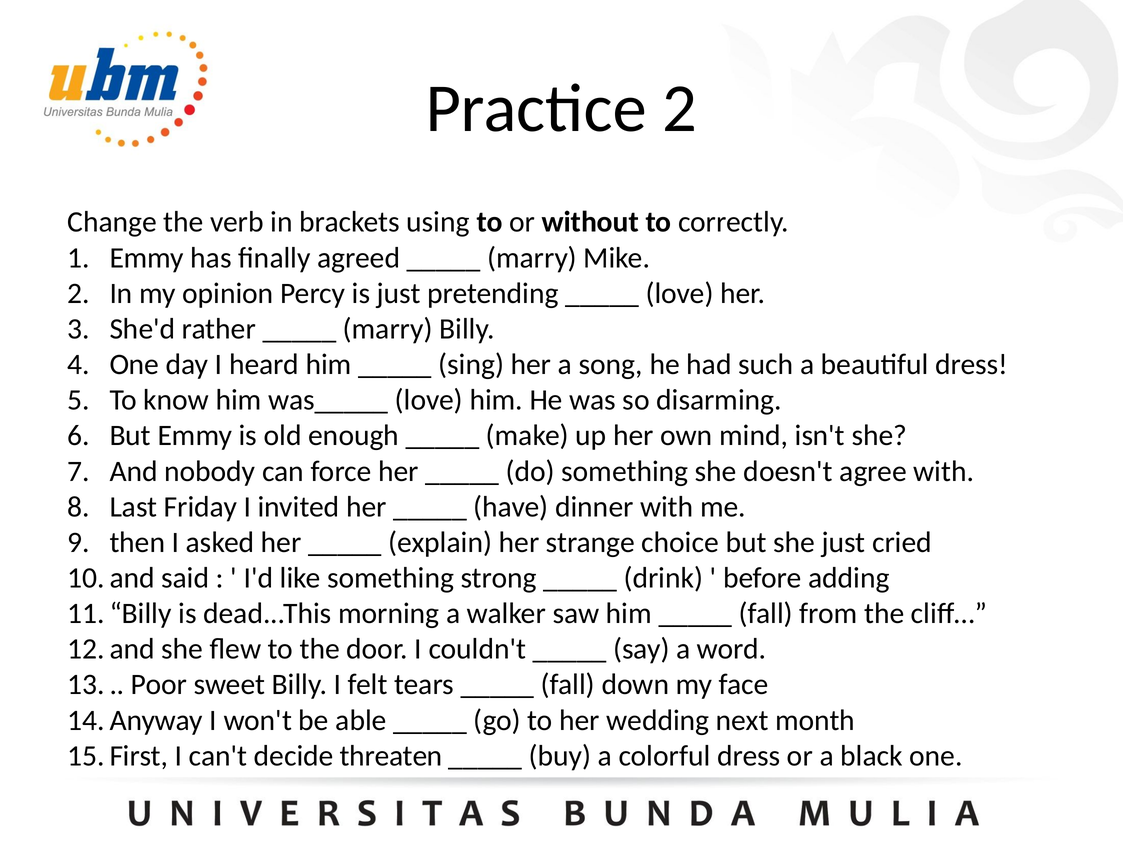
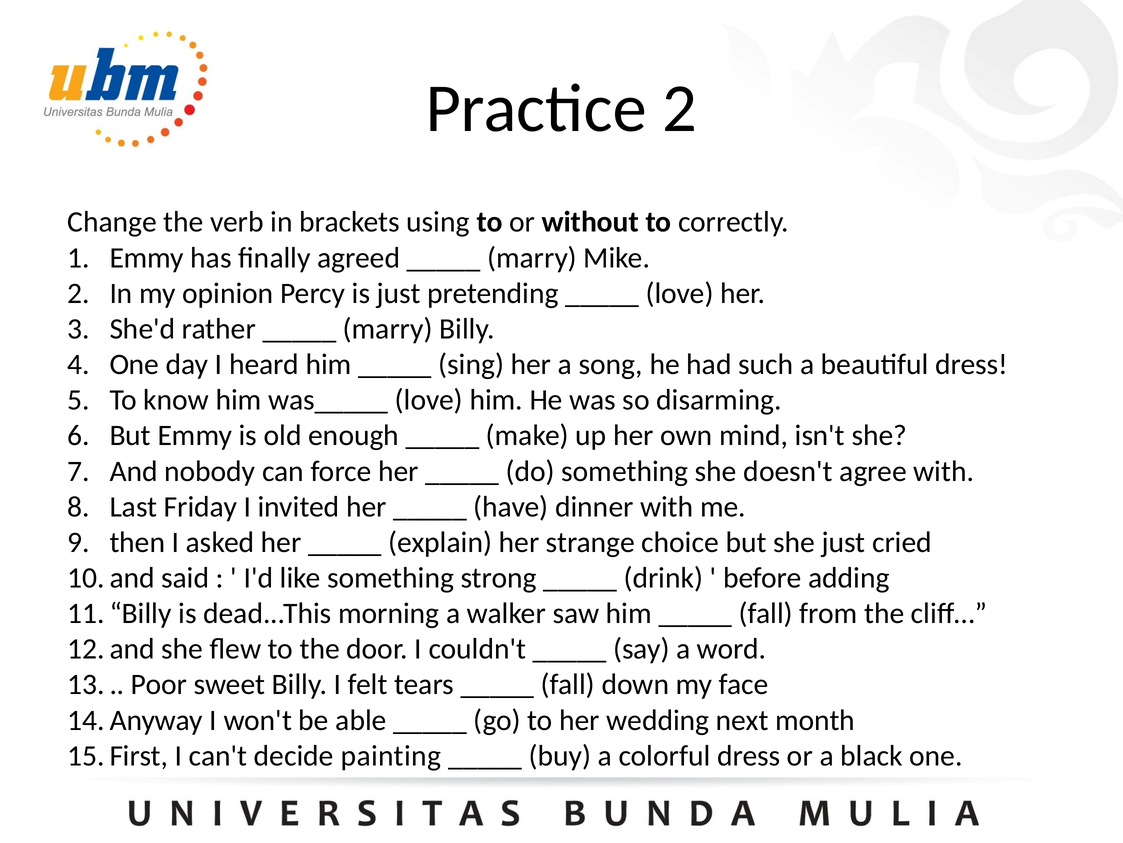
threaten: threaten -> painting (391, 755)
